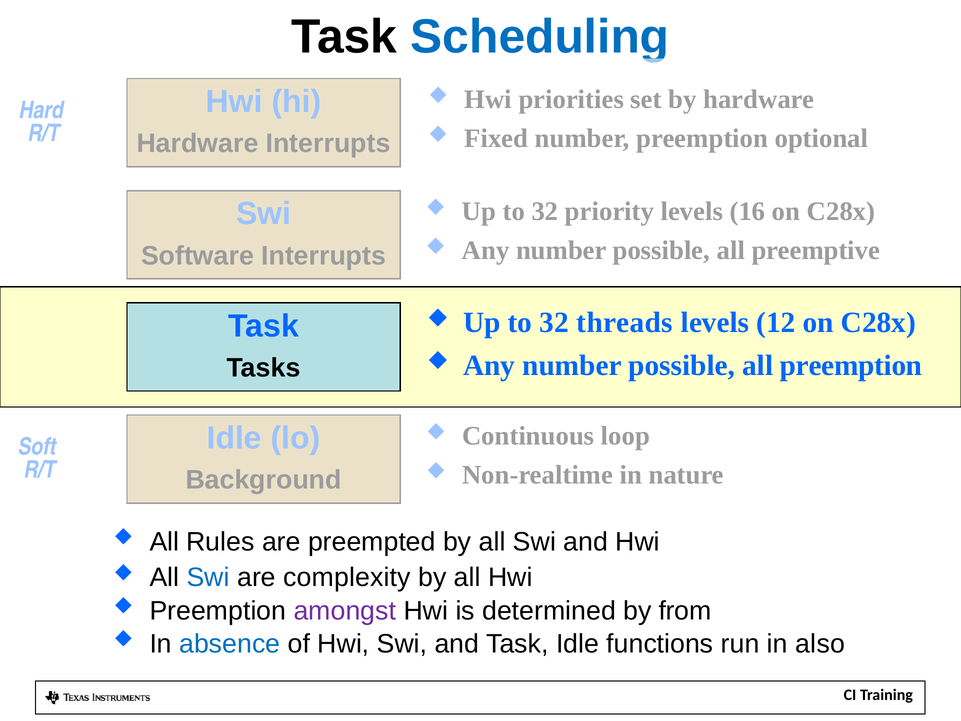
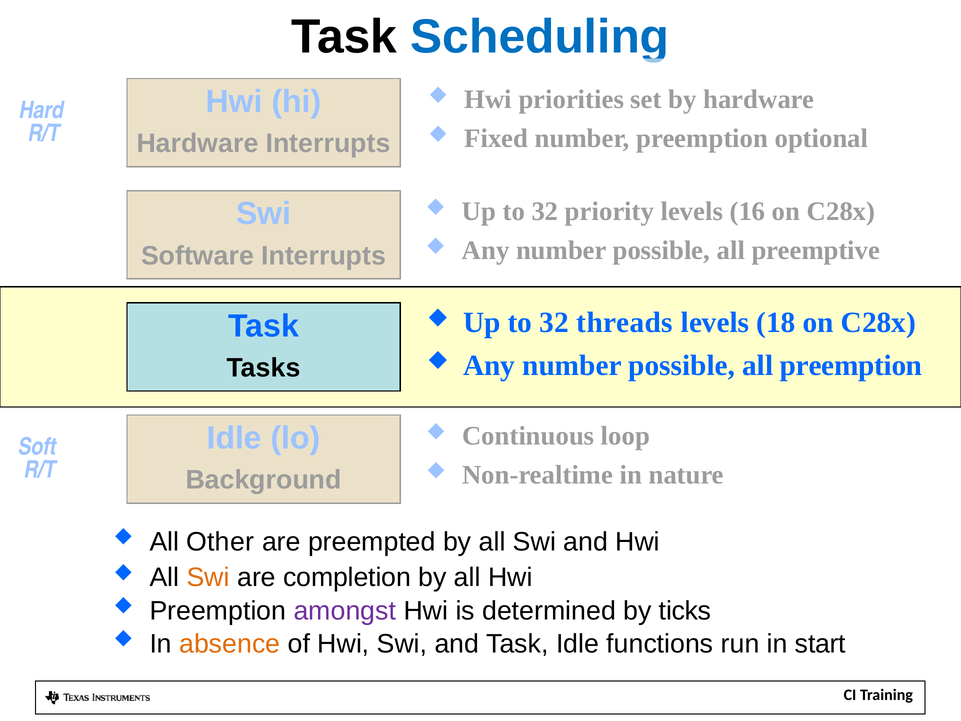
12: 12 -> 18 (776, 323)
Rules: Rules -> Other (220, 542)
Swi colour: blue -> orange (208, 577)
complexity: complexity -> completion (347, 577)
from: from -> ticks (685, 611)
absence colour: blue -> orange (230, 644)
also: also -> start (820, 644)
